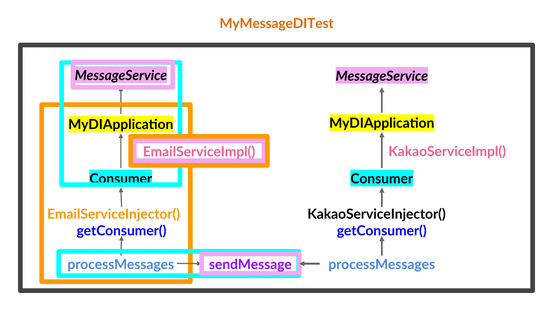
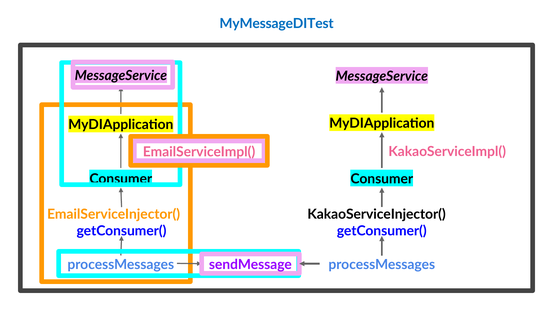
MyMessageDITest colour: orange -> blue (277, 24)
